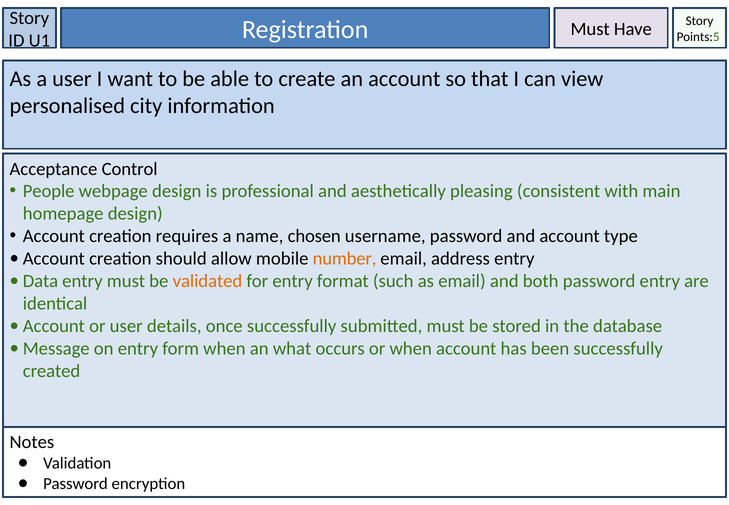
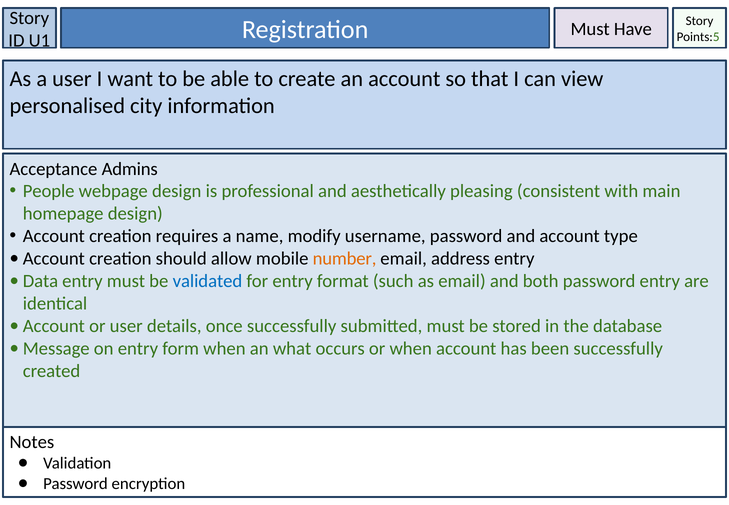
Control: Control -> Admins (130, 169)
chosen: chosen -> modify (314, 236)
validated colour: orange -> blue (207, 281)
